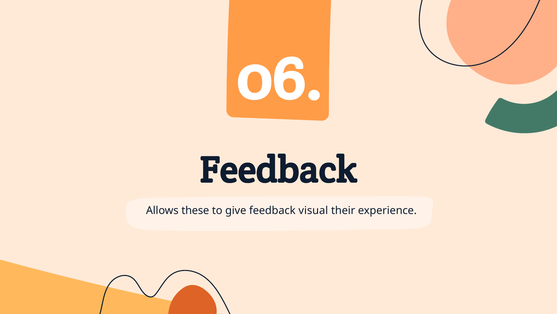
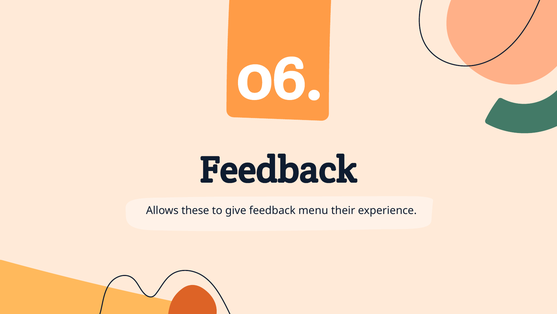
visual: visual -> menu (313, 210)
